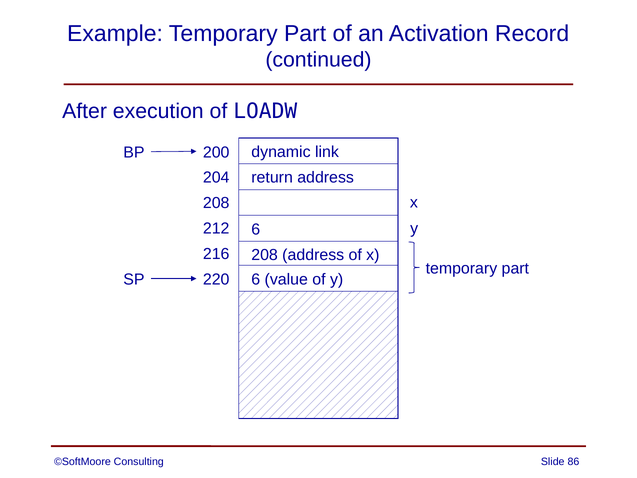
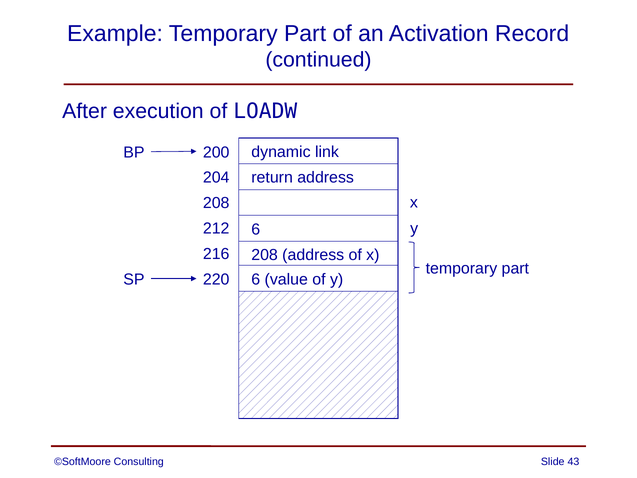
86: 86 -> 43 (573, 462)
